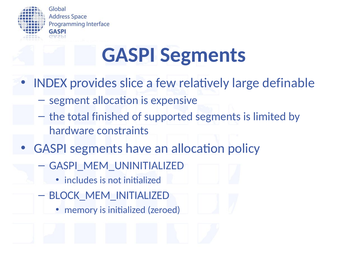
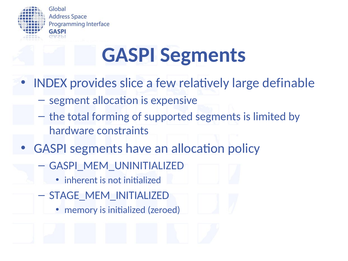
finished: finished -> forming (111, 117)
includes: includes -> inherent (81, 180)
BLOCK_MEM_INITIALIZED: BLOCK_MEM_INITIALIZED -> STAGE_MEM_INITIALIZED (109, 195)
